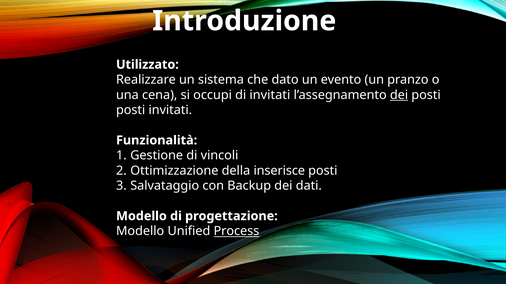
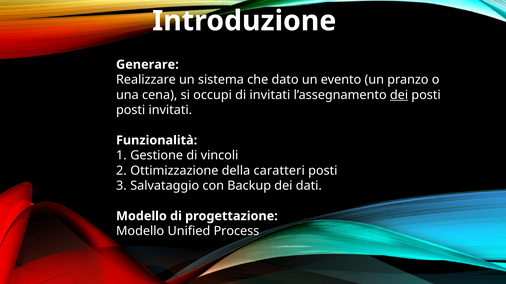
Utilizzato: Utilizzato -> Generare (147, 65)
inserisce: inserisce -> caratteri (279, 171)
Process underline: present -> none (236, 232)
